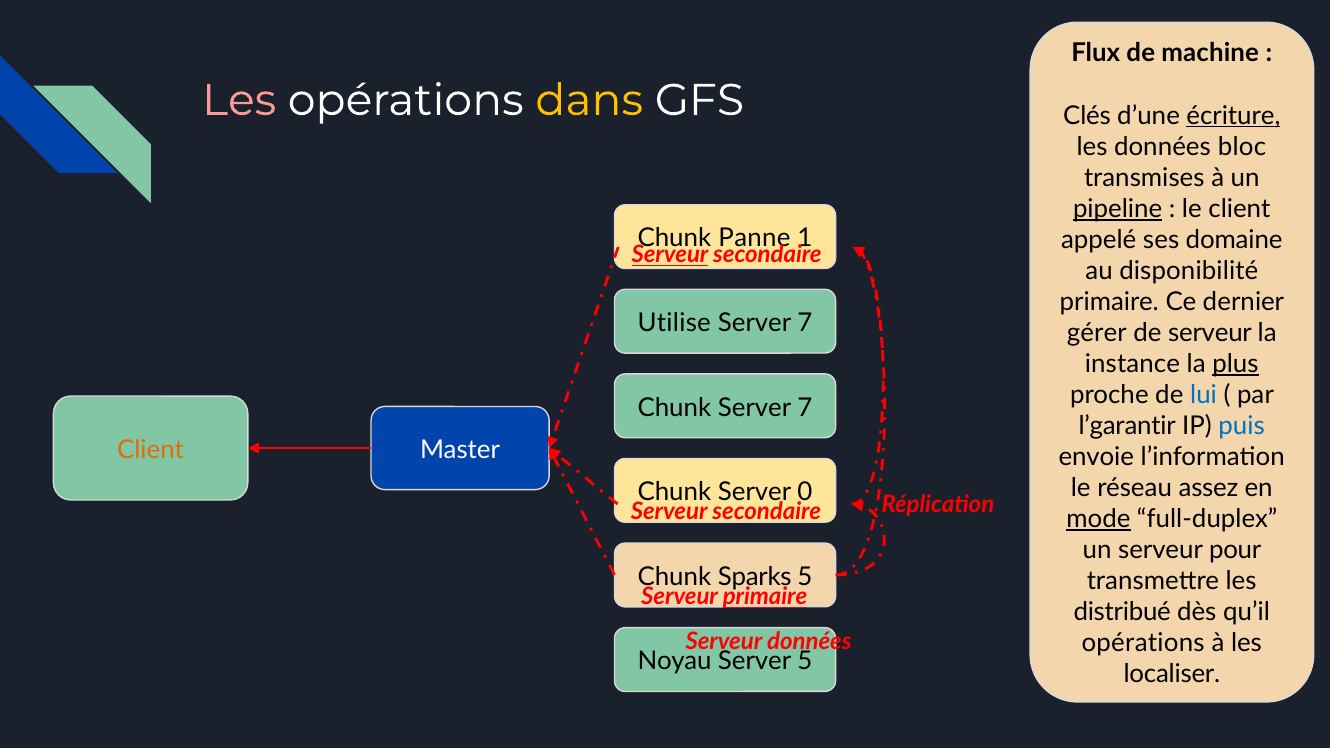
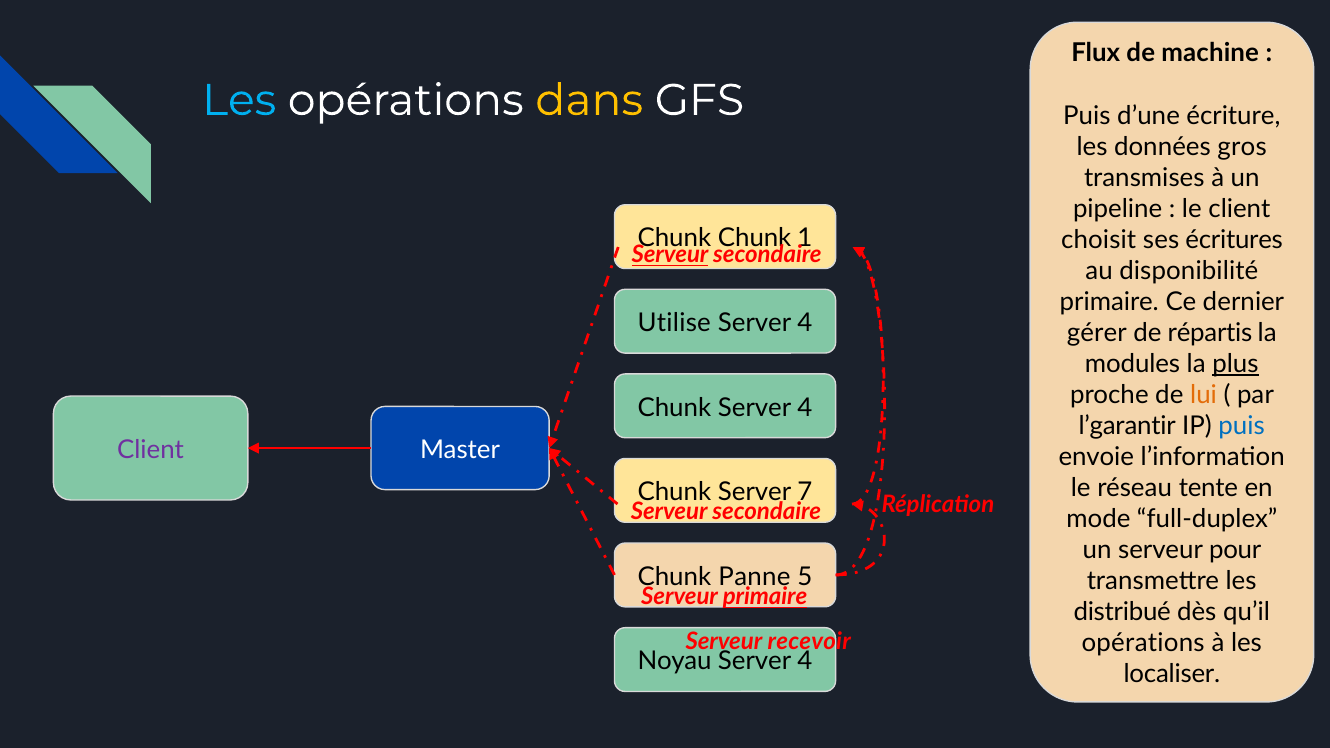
Les colour: pink -> light blue (239, 100)
Clés: Clés -> Puis (1087, 116)
écriture underline: present -> none (1233, 116)
bloc: bloc -> gros (1242, 147)
pipeline underline: present -> none (1118, 209)
Chunk Panne: Panne -> Chunk (755, 238)
appelé: appelé -> choisit (1099, 240)
domaine: domaine -> écritures (1234, 240)
7: 7 -> 4 (805, 323)
de serveur: serveur -> répartis (1210, 333)
instance: instance -> modules (1133, 364)
lui colour: blue -> orange (1204, 395)
Chunk Server 7: 7 -> 4 (805, 408)
Client colour: orange -> purple (151, 450)
assez: assez -> tente (1208, 488)
0: 0 -> 7 (805, 492)
mode underline: present -> none (1098, 519)
Sparks: Sparks -> Panne (754, 577)
Serveur données: données -> recevoir (809, 641)
5: 5 -> 4 (805, 661)
